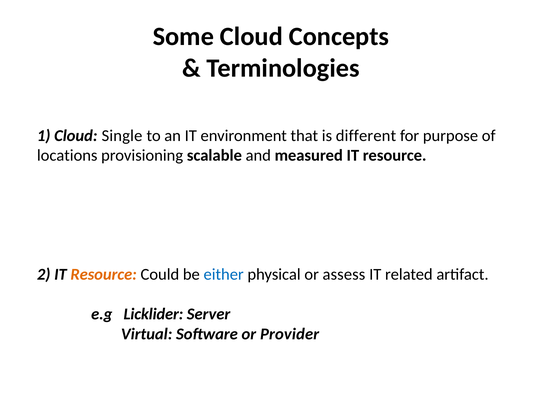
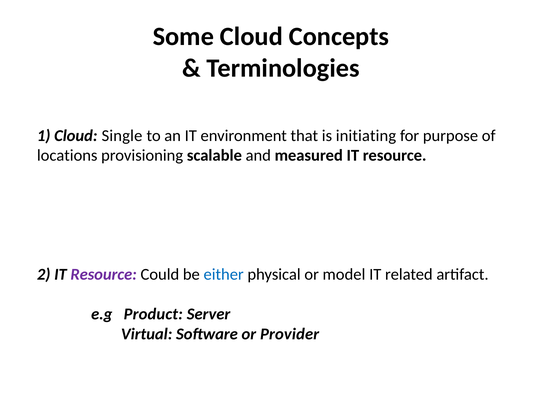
different: different -> initiating (366, 136)
Resource colour: orange -> purple (104, 275)
assess: assess -> model (344, 275)
Licklider: Licklider -> Product (153, 315)
